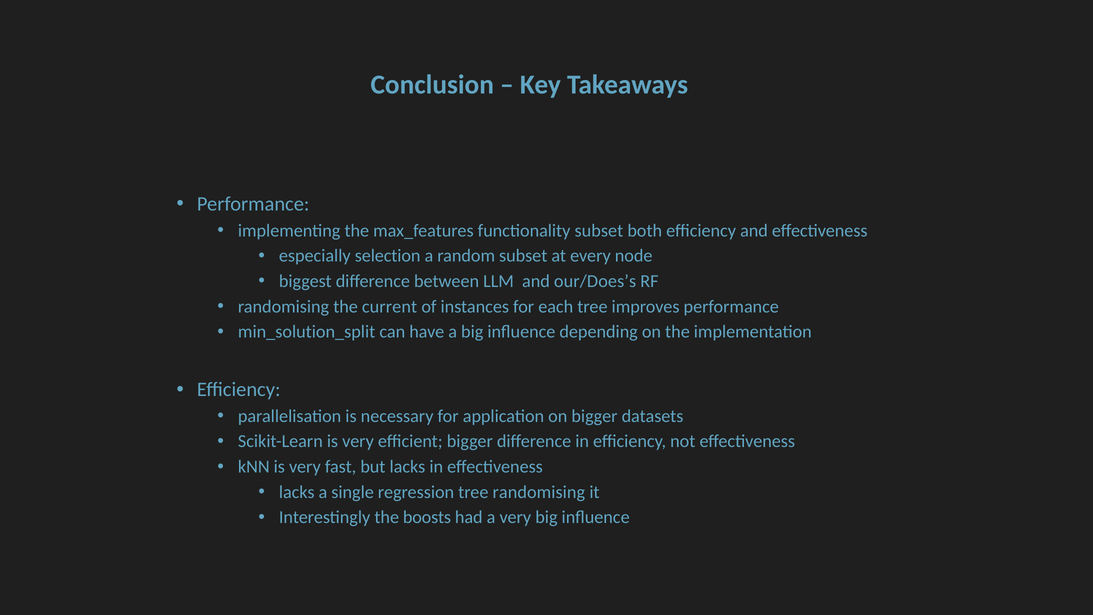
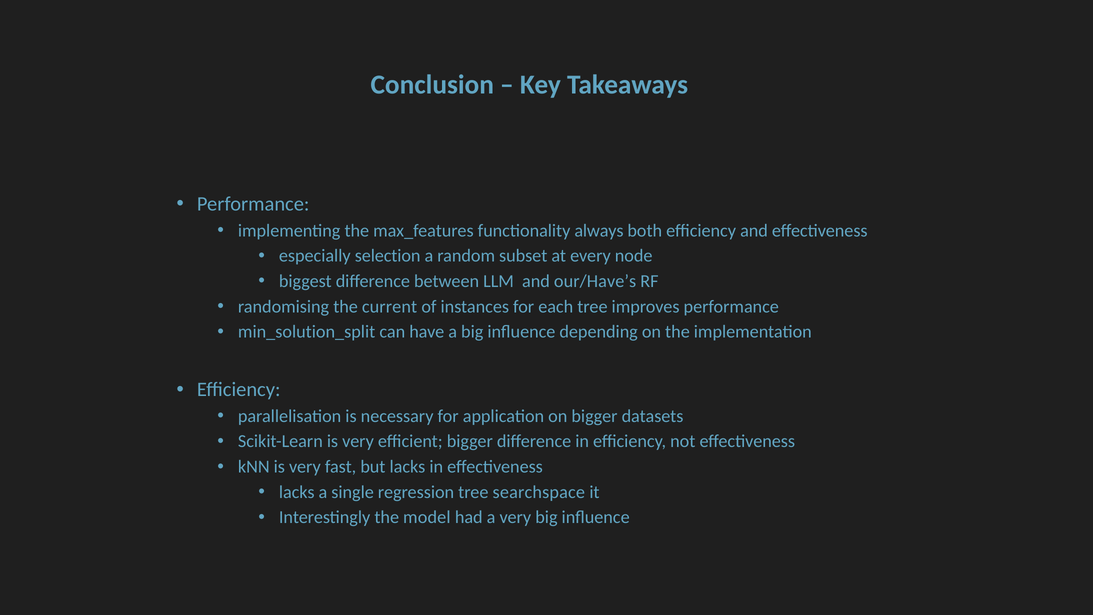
functionality subset: subset -> always (599, 230)
our/Does’s: our/Does’s -> our/Have’s (595, 281)
tree randomising: randomising -> searchspace (539, 492)
boosts: boosts -> model (427, 517)
